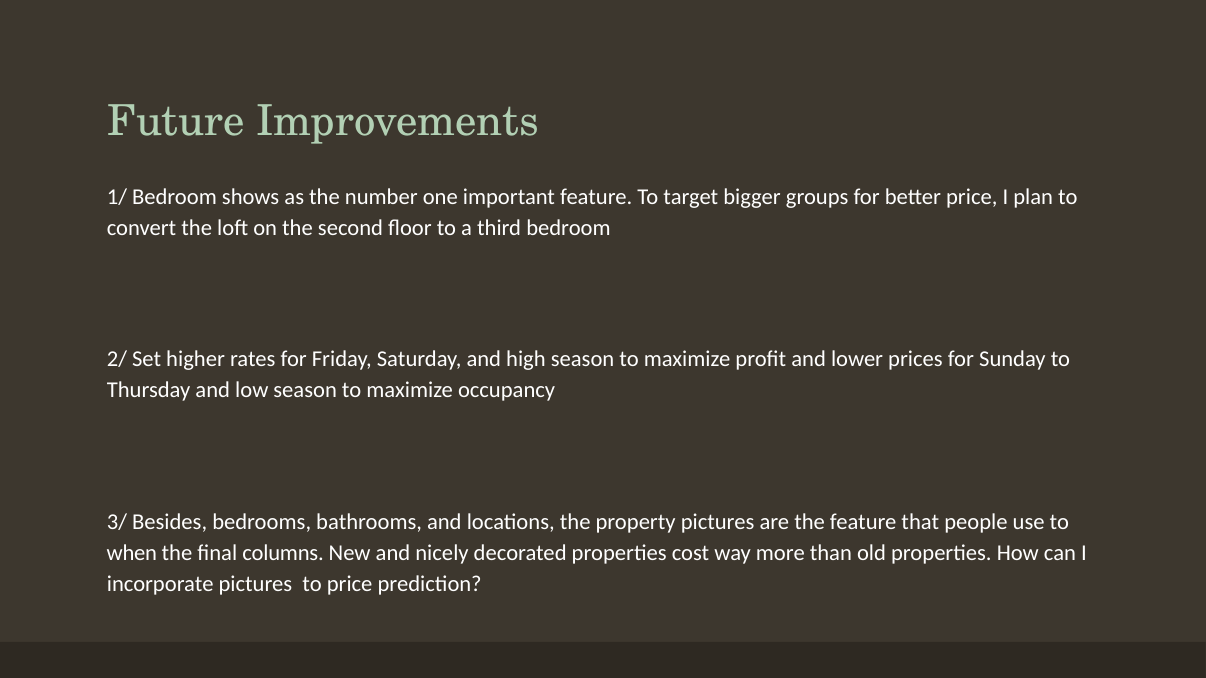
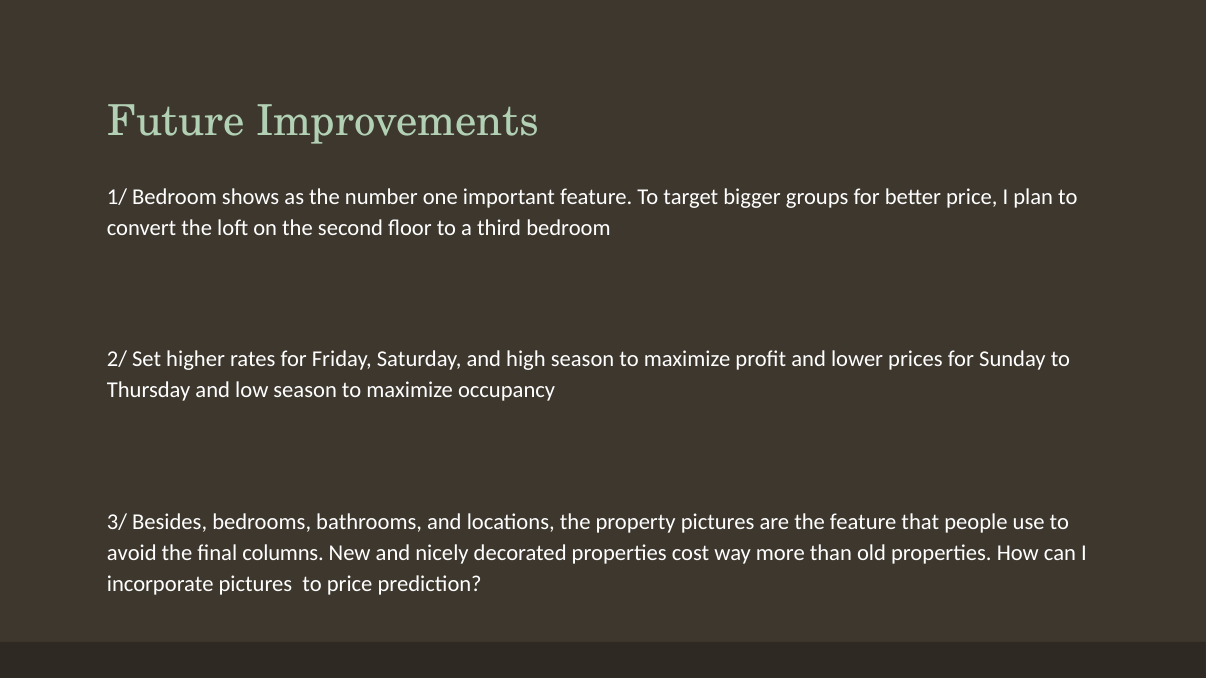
when: when -> avoid (132, 553)
